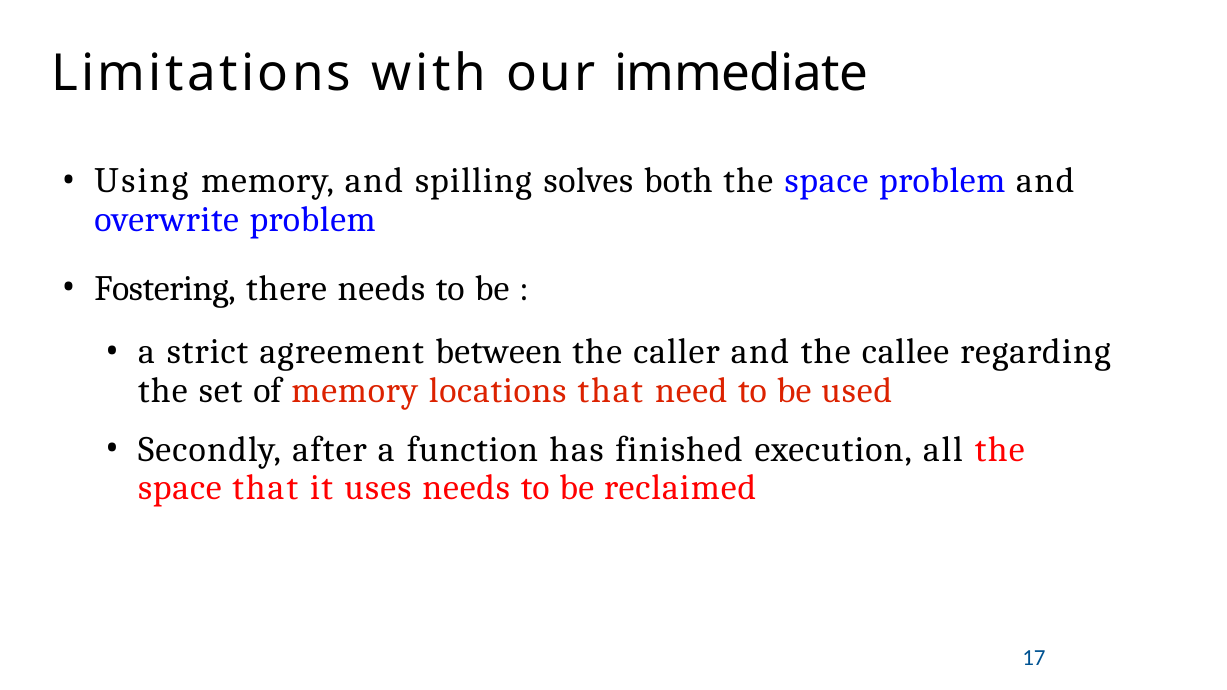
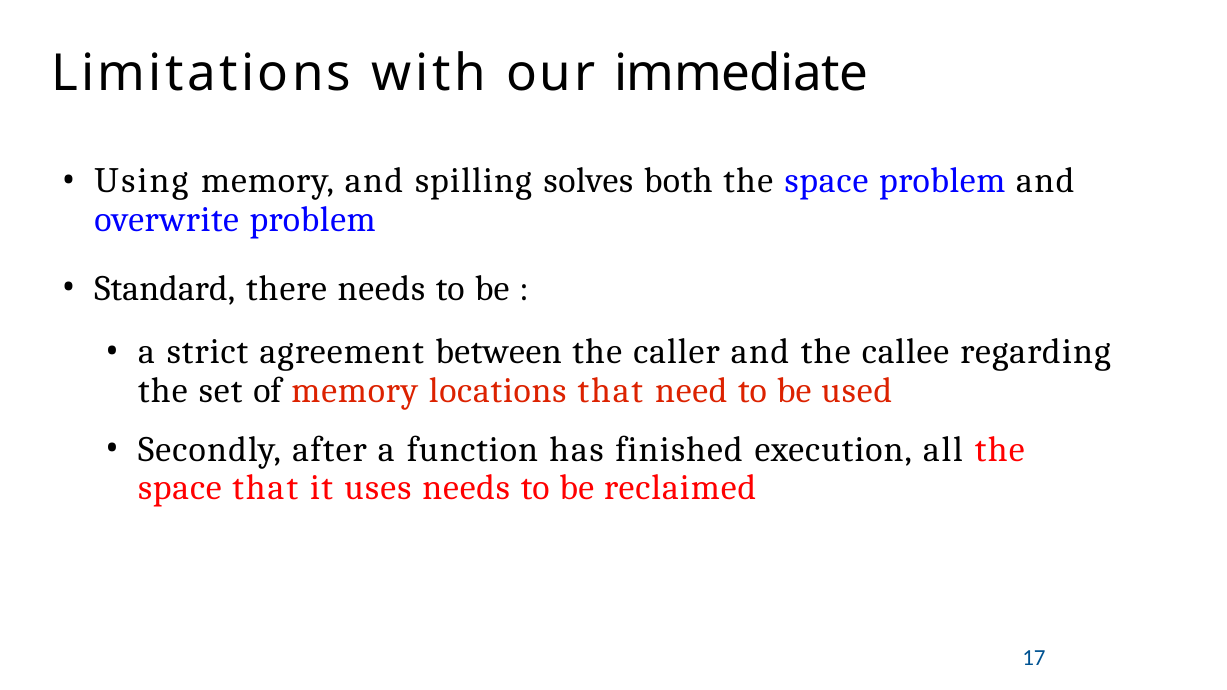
Fostering: Fostering -> Standard (165, 288)
